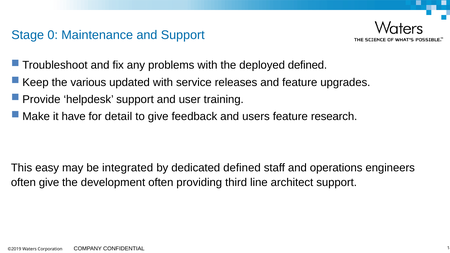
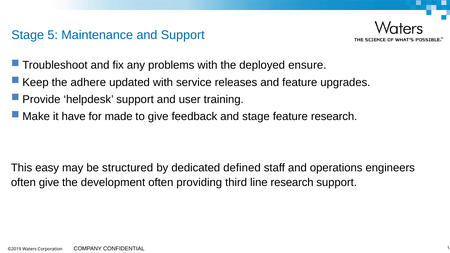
0: 0 -> 5 (53, 35)
deployed defined: defined -> ensure (307, 65)
various: various -> adhere (88, 82)
detail: detail -> made (119, 117)
and users: users -> stage (256, 117)
integrated: integrated -> structured (128, 168)
line architect: architect -> research (292, 183)
